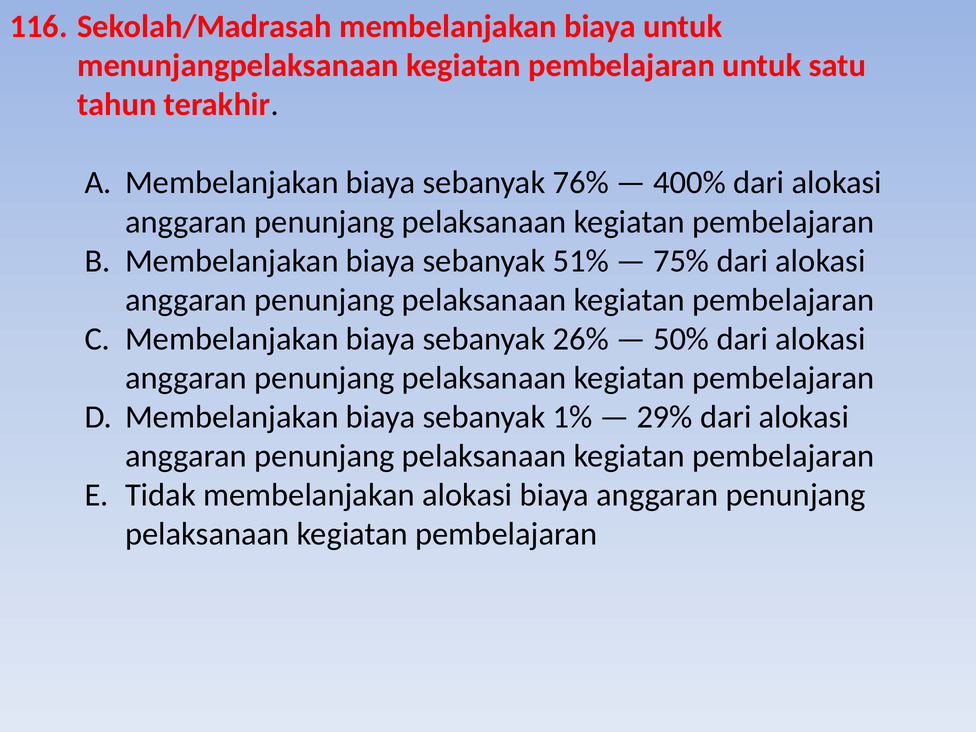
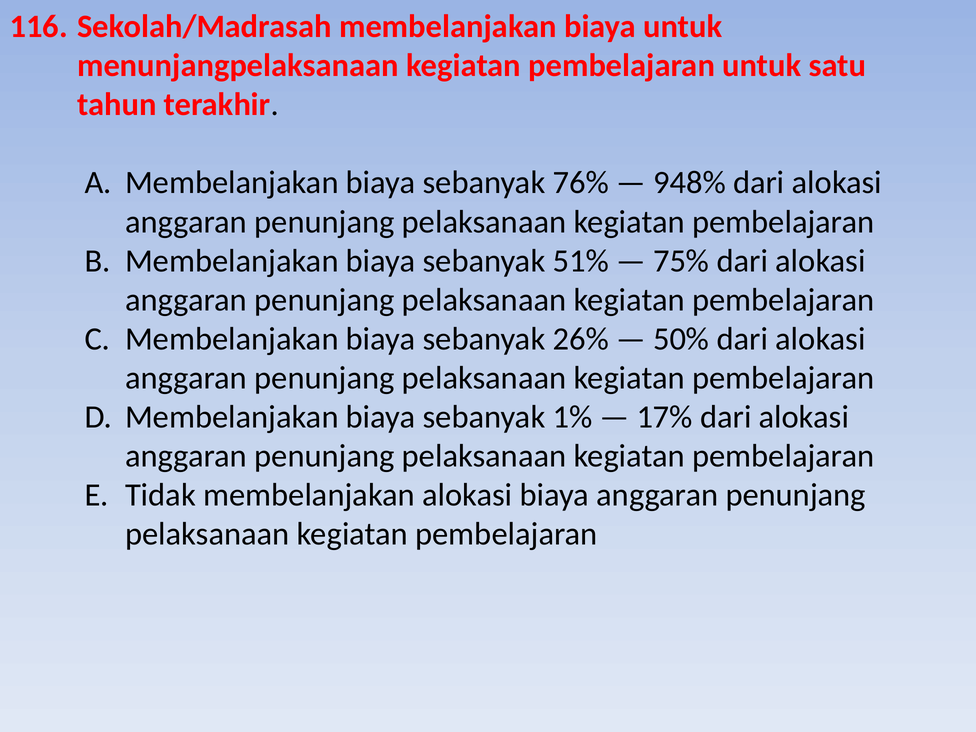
400%: 400% -> 948% (689, 183)
29%: 29% -> 17% (665, 417)
